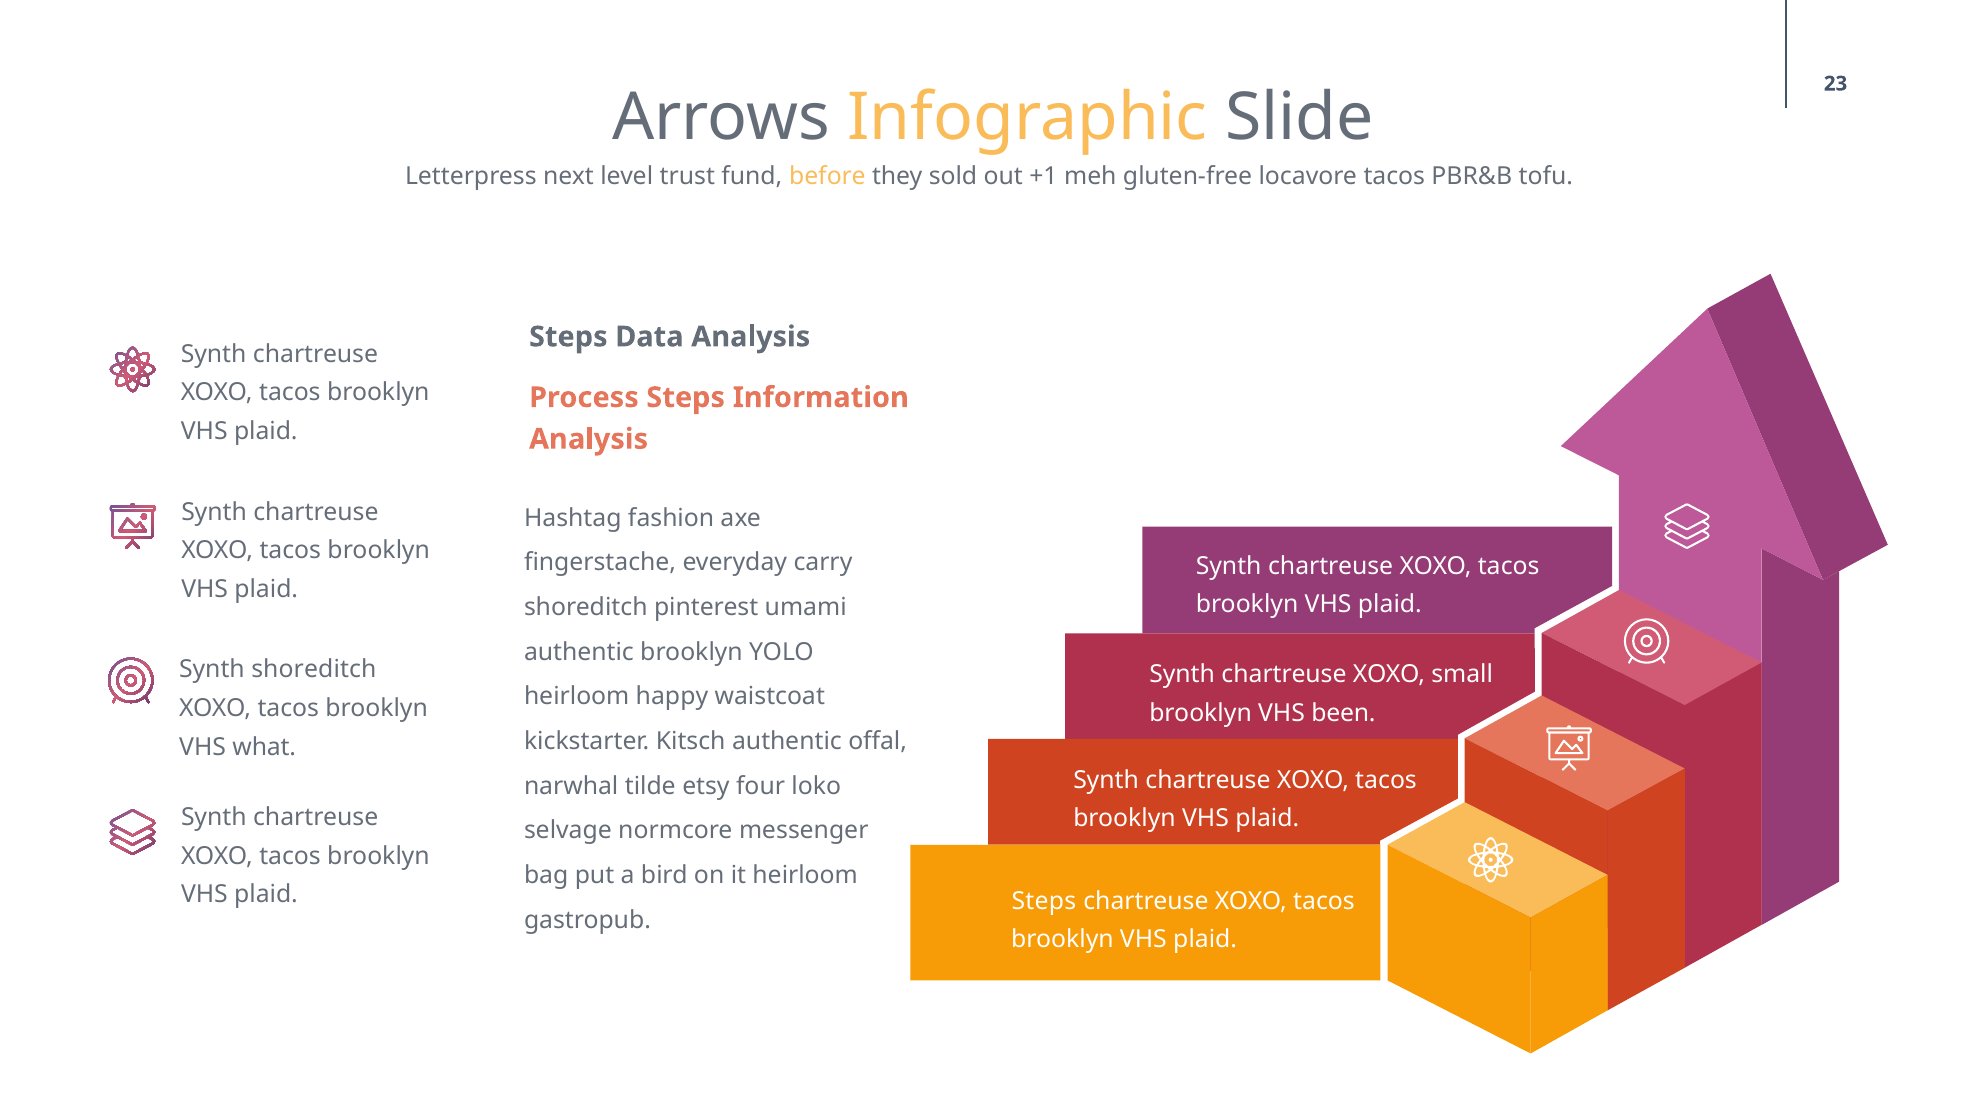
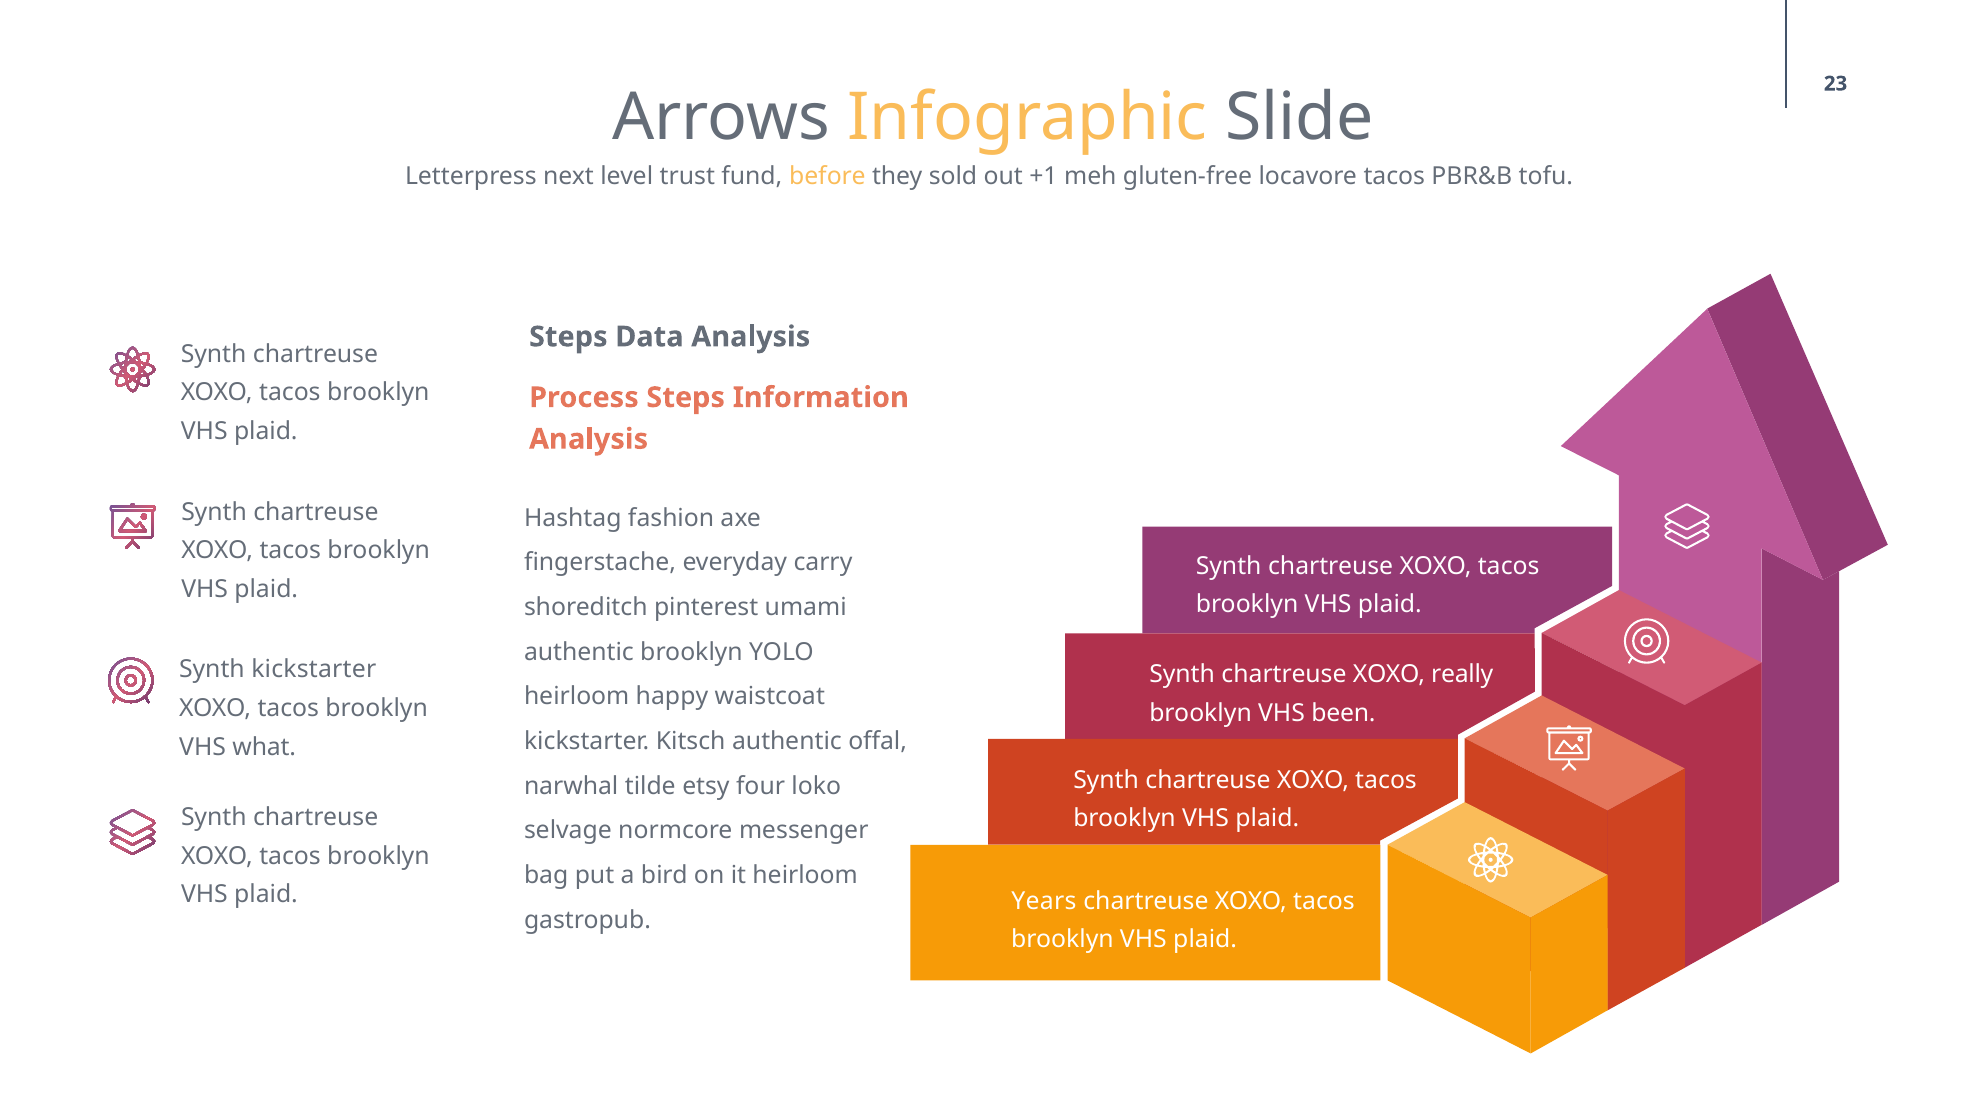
Synth shoreditch: shoreditch -> kickstarter (314, 670)
small: small -> really (1462, 675)
Steps: Steps -> Years (1044, 901)
